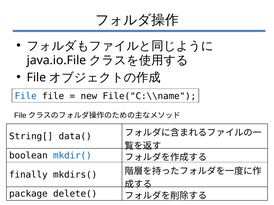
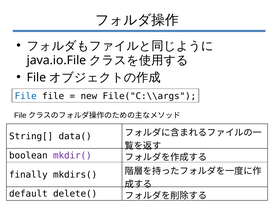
File("C:\\name: File("C:\\name -> File("C:\\args (149, 96)
mkdir( colour: blue -> purple (72, 156)
package: package -> default (28, 194)
